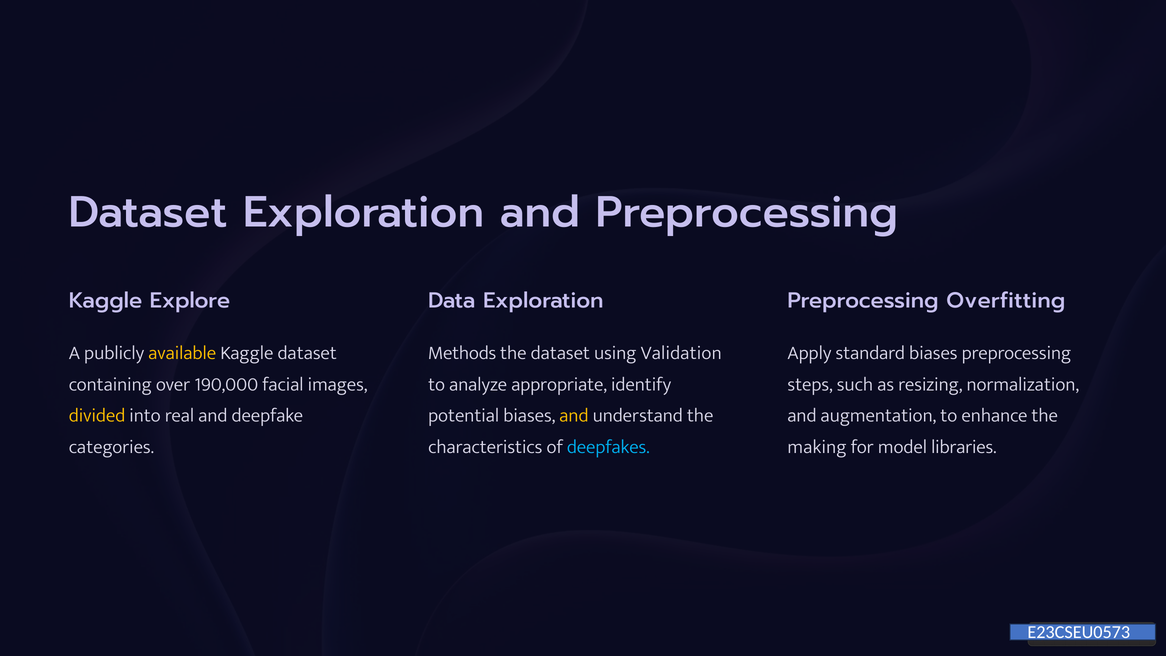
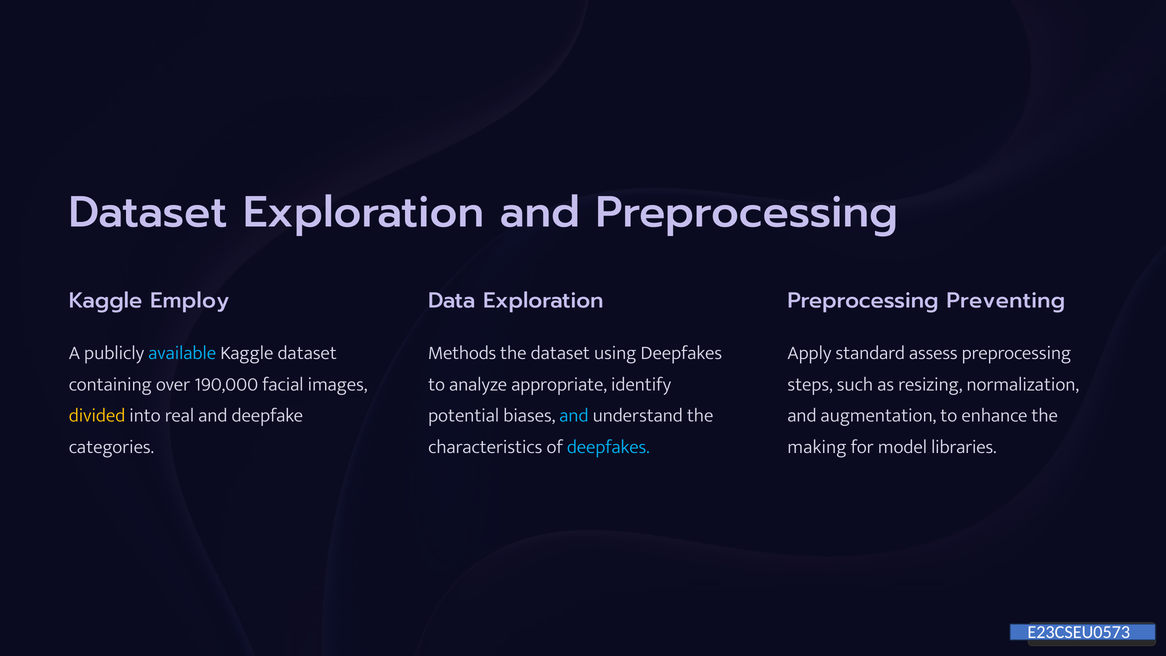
Explore: Explore -> Employ (190, 300)
Overfitting: Overfitting -> Preventing (1006, 300)
available colour: yellow -> light blue (182, 353)
using Validation: Validation -> Deepfakes (681, 353)
standard biases: biases -> assess (933, 353)
and colour: yellow -> light blue (574, 415)
